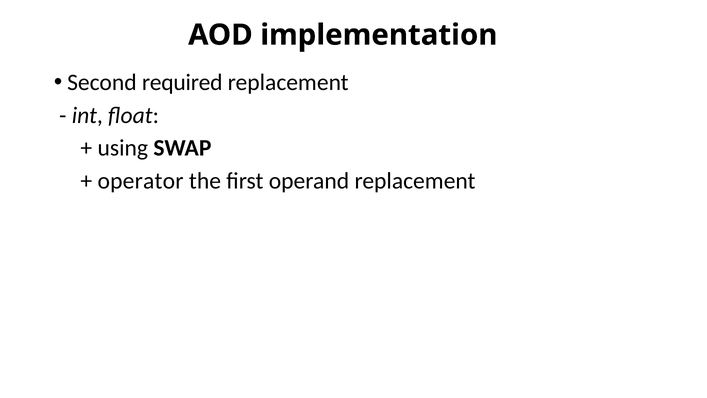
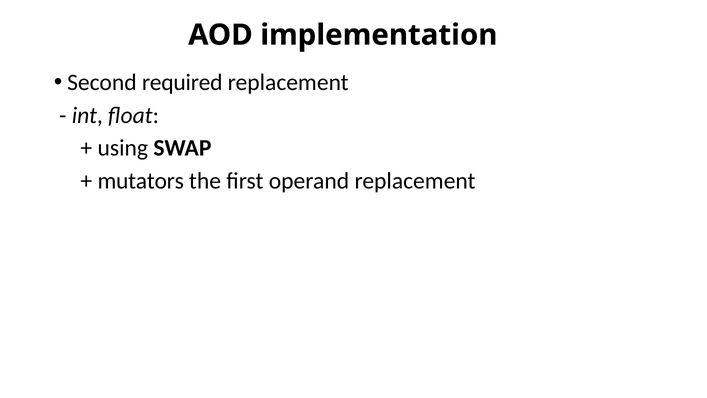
operator: operator -> mutators (141, 181)
